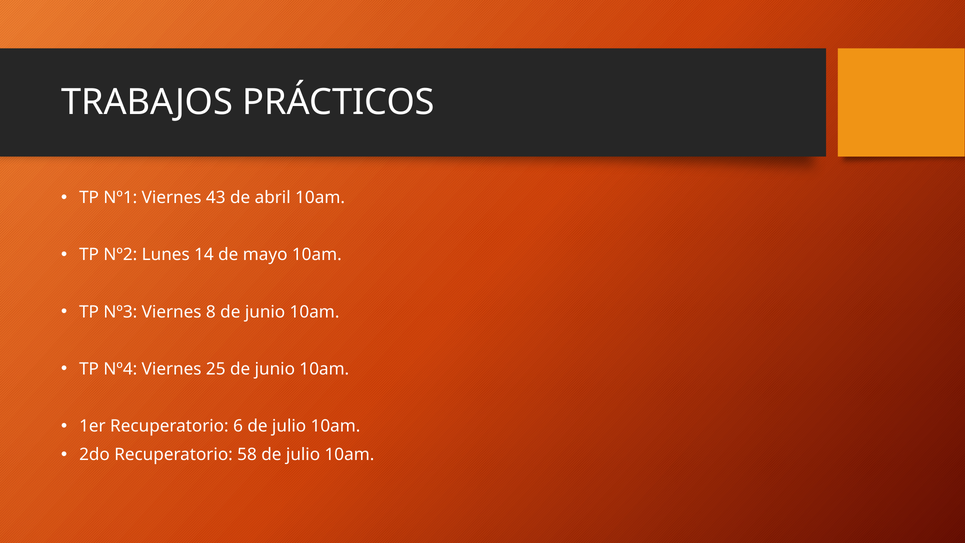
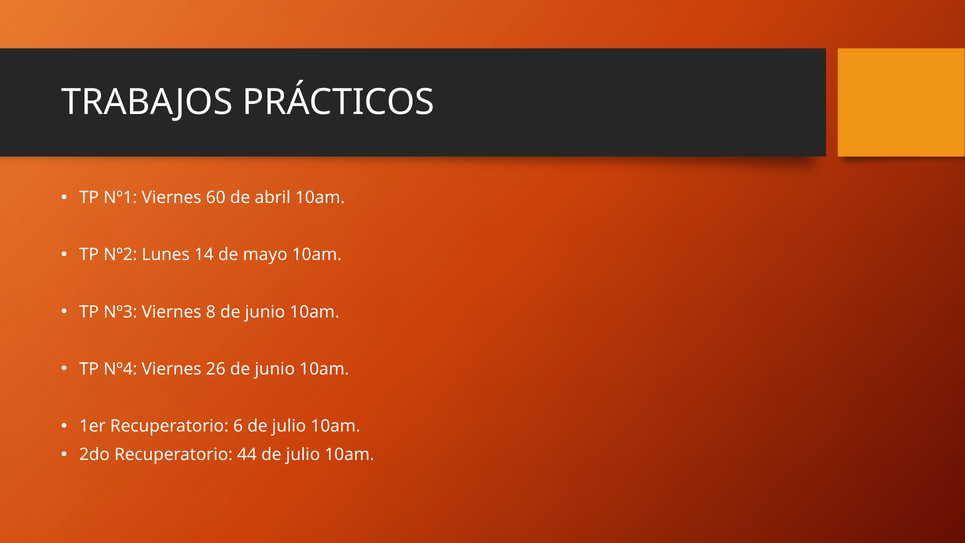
43: 43 -> 60 (216, 198)
25: 25 -> 26 (216, 369)
58: 58 -> 44 (247, 454)
